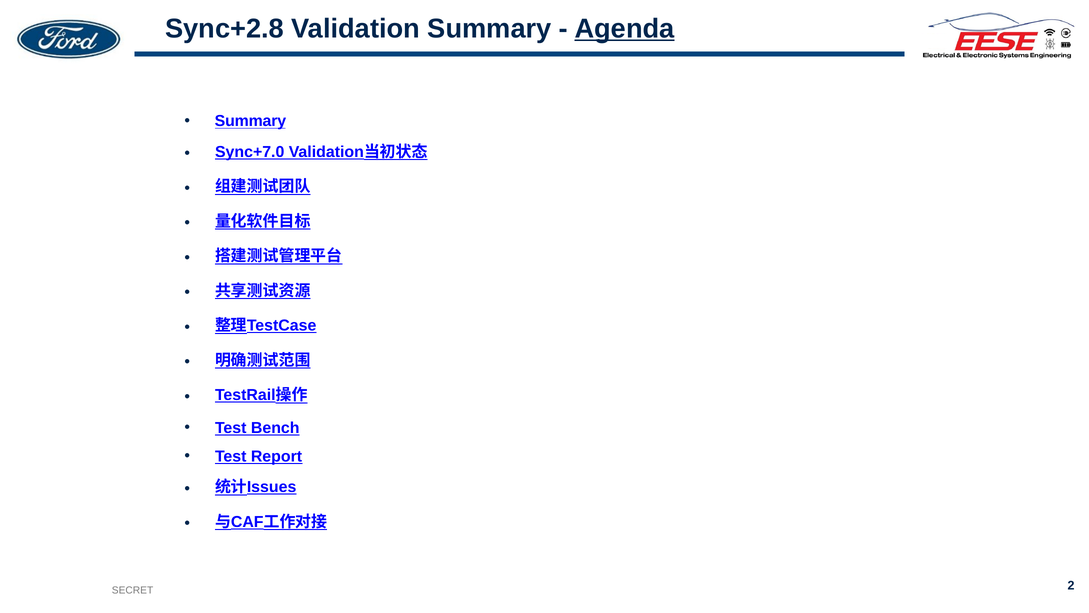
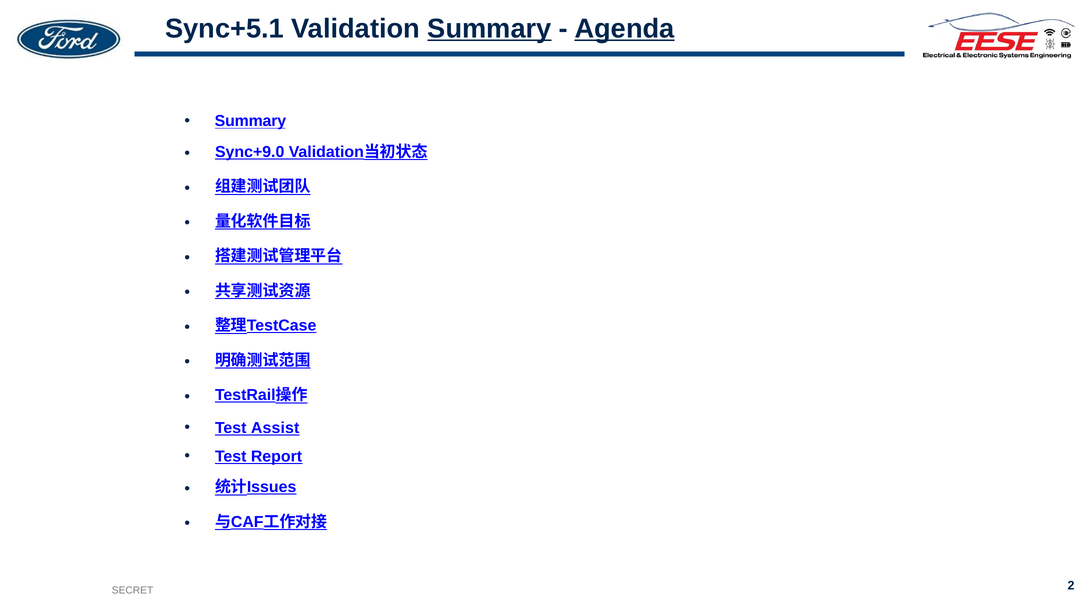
Sync+2.8: Sync+2.8 -> Sync+5.1 (224, 29)
Summary underline: none -> present (489, 29)
Sync+7.0: Sync+7.0 -> Sync+9.0 (250, 152)
Bench: Bench -> Assist (275, 428)
